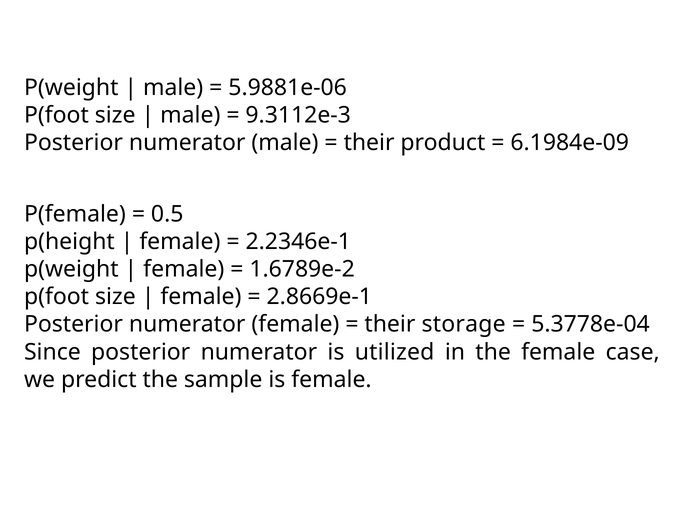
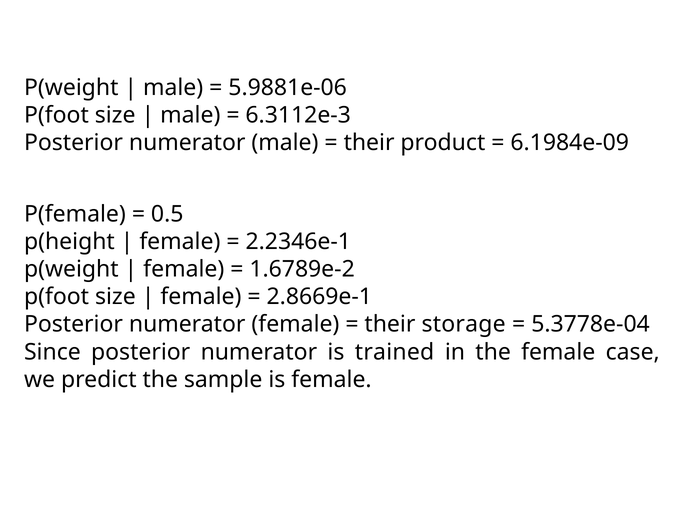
9.3112e-3: 9.3112e-3 -> 6.3112e-3 (298, 115)
utilized: utilized -> trained (395, 352)
